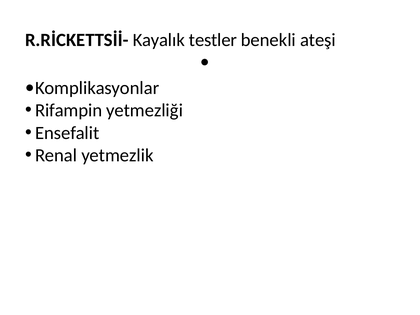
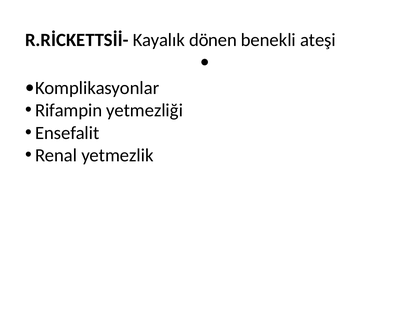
testler: testler -> dönen (213, 40)
